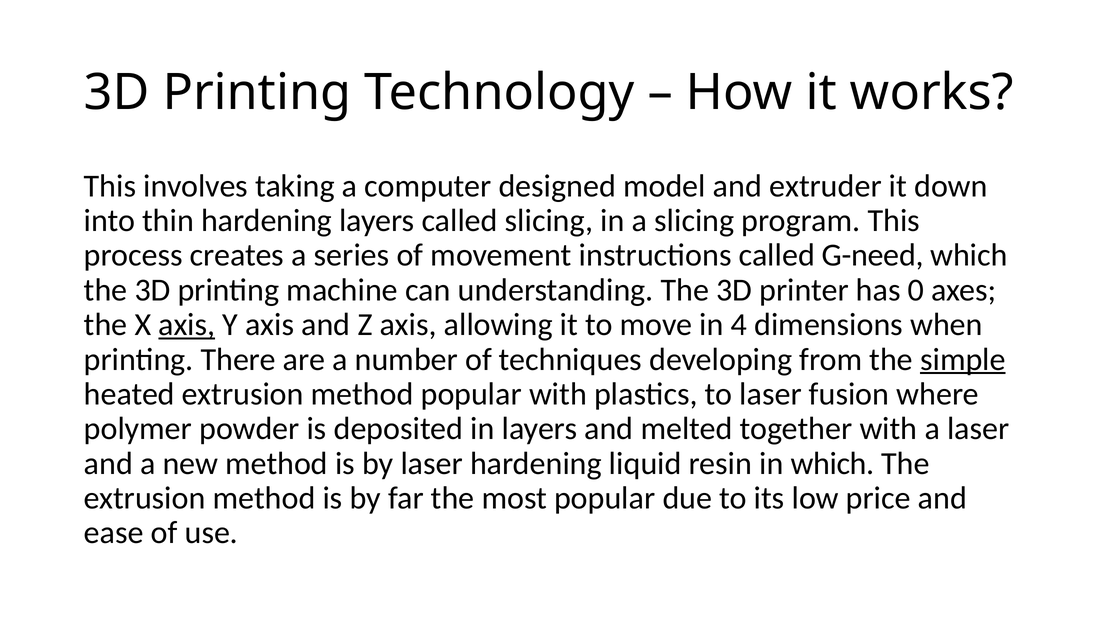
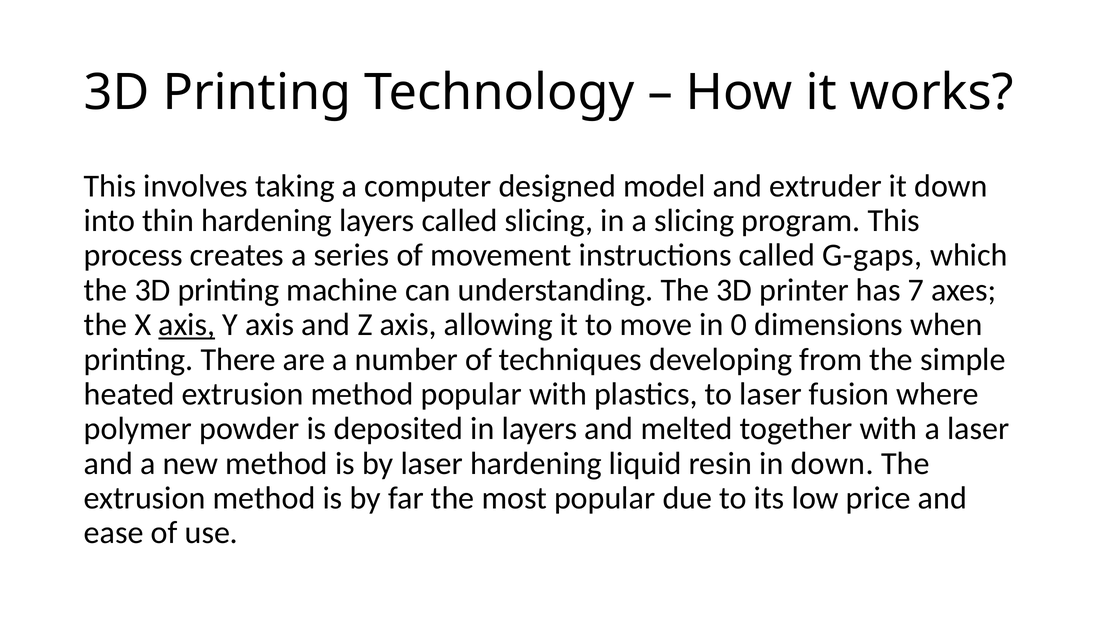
G-need: G-need -> G-gaps (872, 255)
0: 0 -> 7 (916, 290)
4: 4 -> 0 (739, 325)
simple underline: present -> none (963, 359)
in which: which -> down (832, 463)
